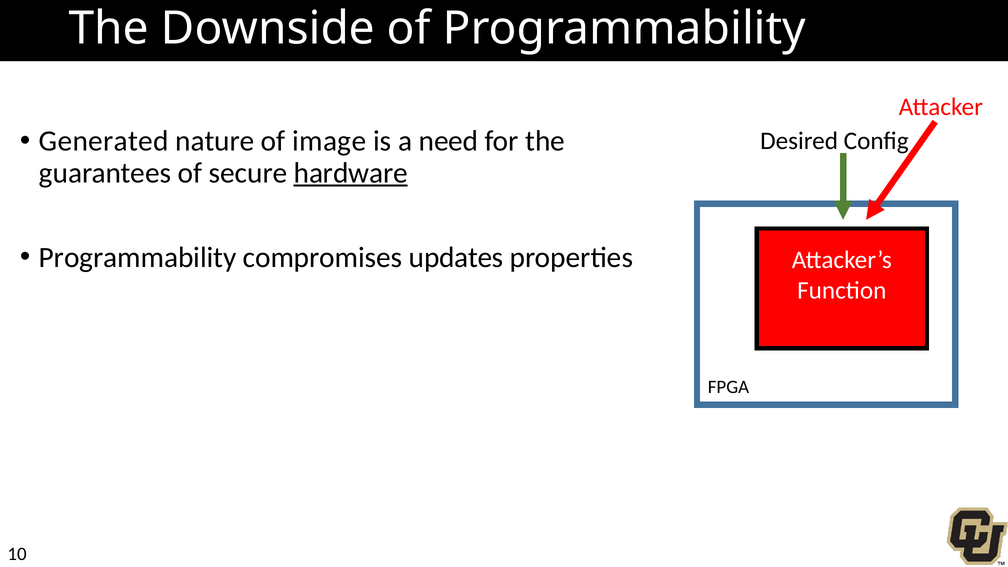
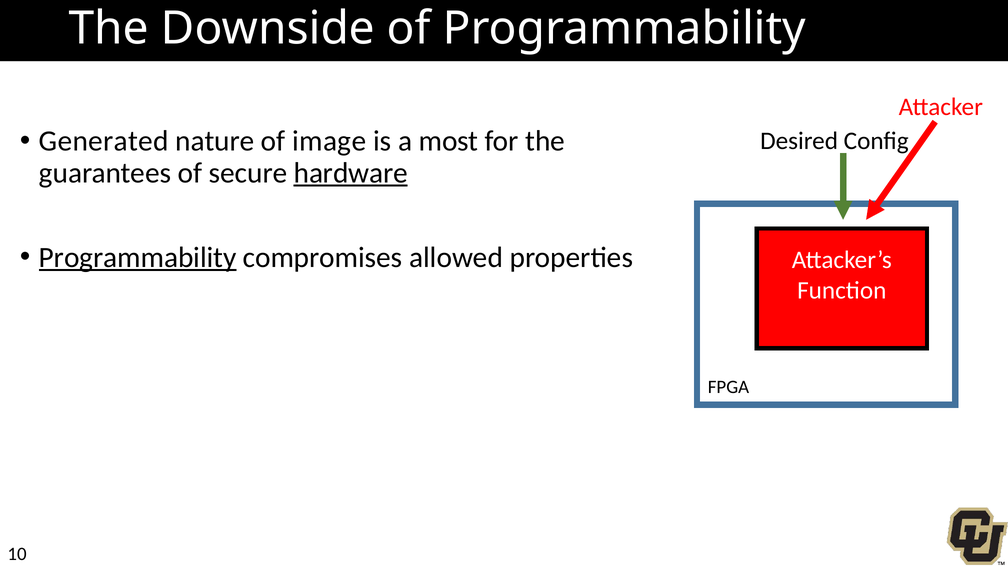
need: need -> most (449, 141)
Programmability underline: none -> present (138, 257)
updates: updates -> allowed (456, 257)
